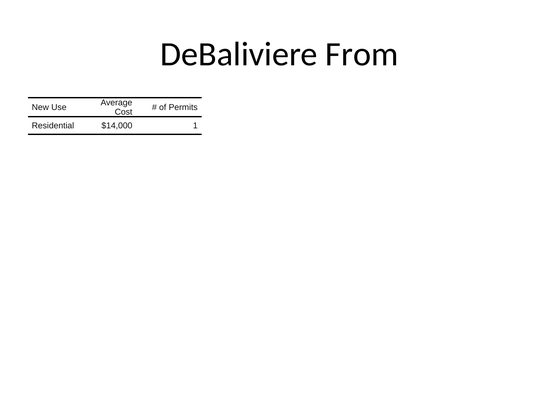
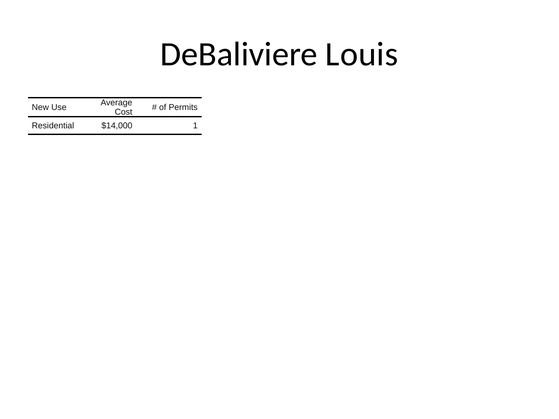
From: From -> Louis (362, 54)
